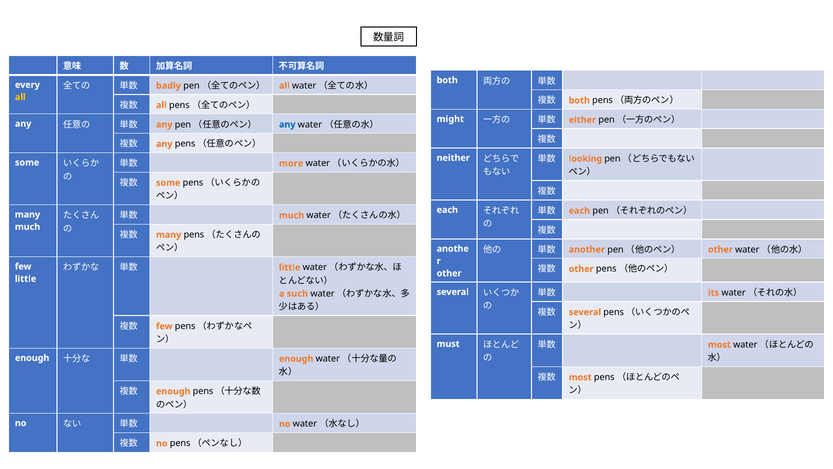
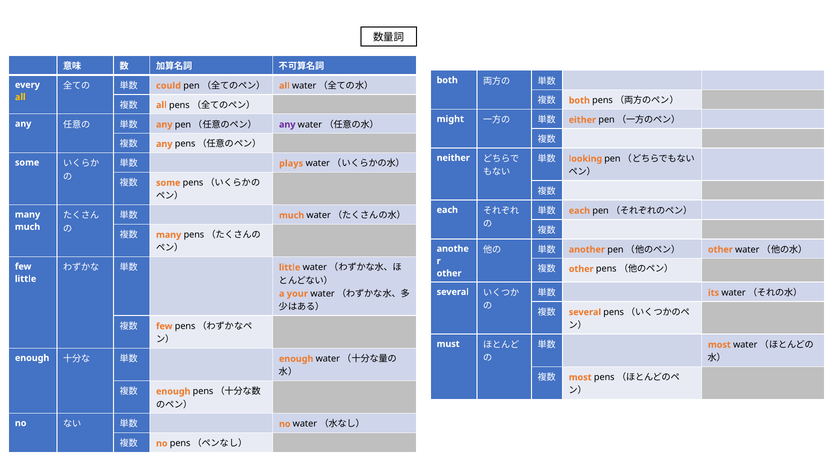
badly: badly -> could (168, 86)
any colour: blue -> purple (287, 124)
more: more -> plays (291, 163)
such: such -> your (297, 293)
